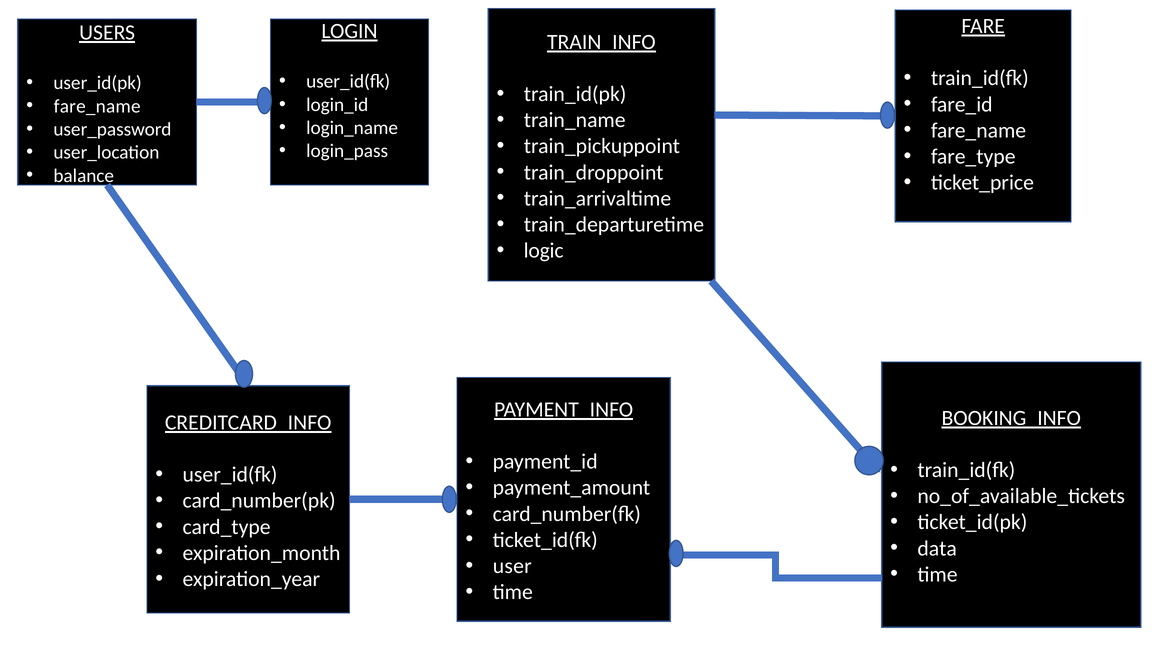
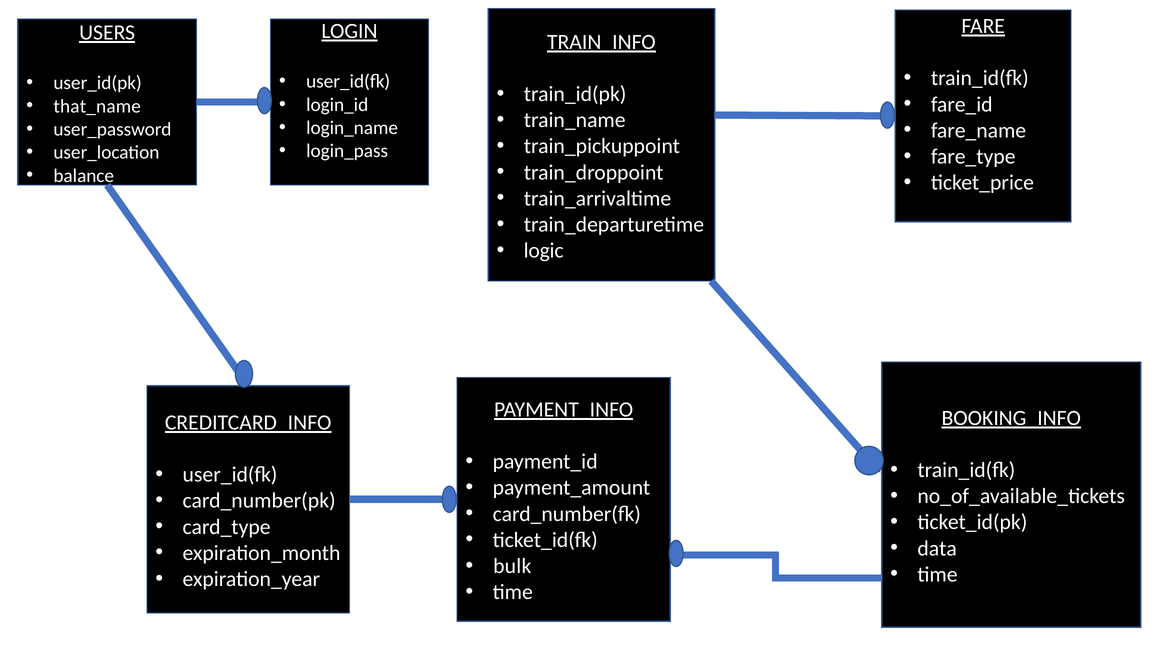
fare_name: fare_name -> that_name (97, 106)
user: user -> bulk (512, 565)
